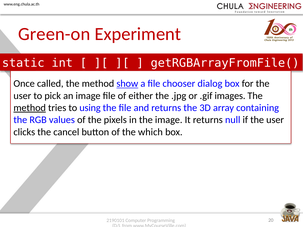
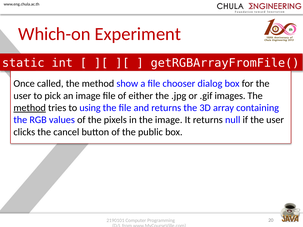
Green-on: Green-on -> Which-on (54, 34)
show underline: present -> none (127, 84)
which: which -> public (150, 132)
